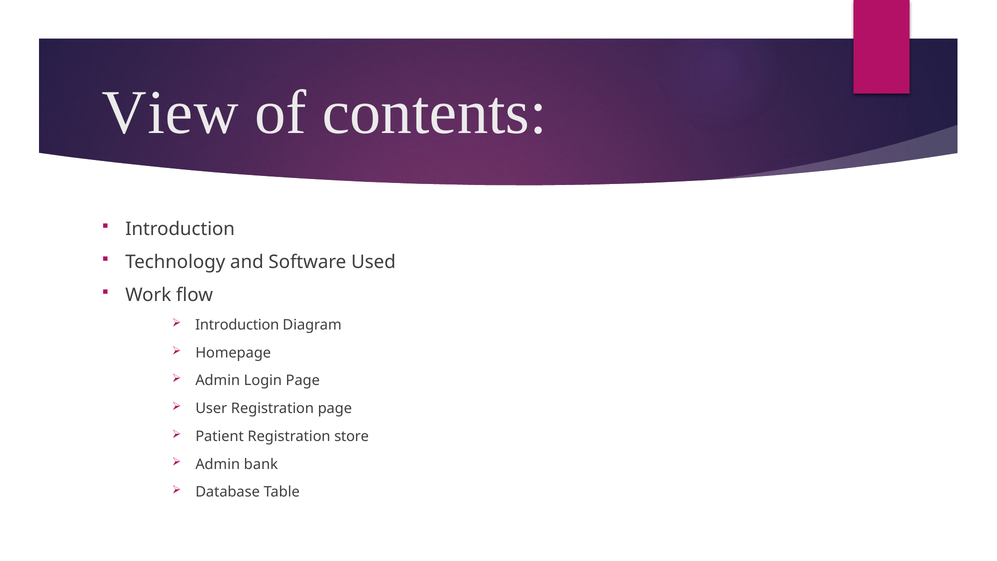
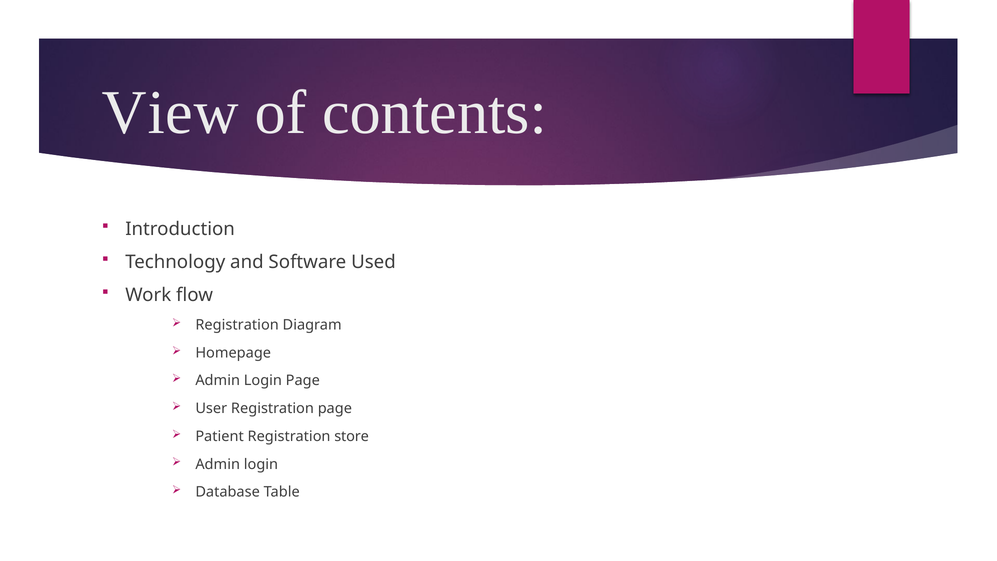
Introduction: Introduction -> Registration (237, 325)
bank: bank -> login (261, 464)
